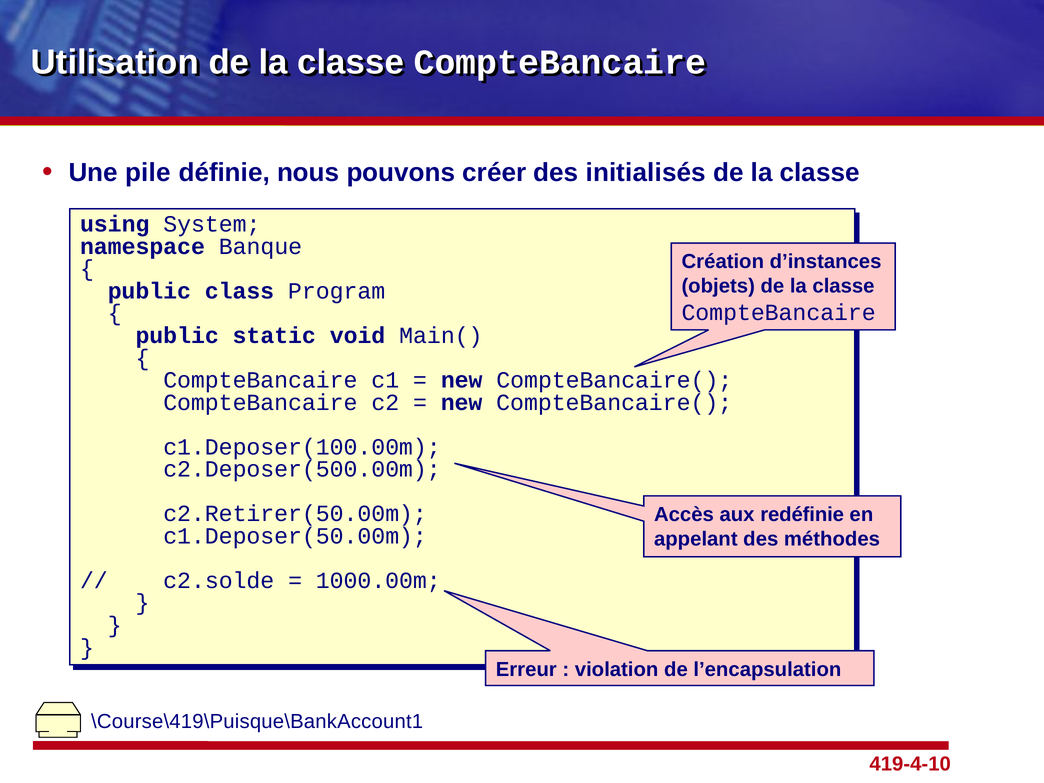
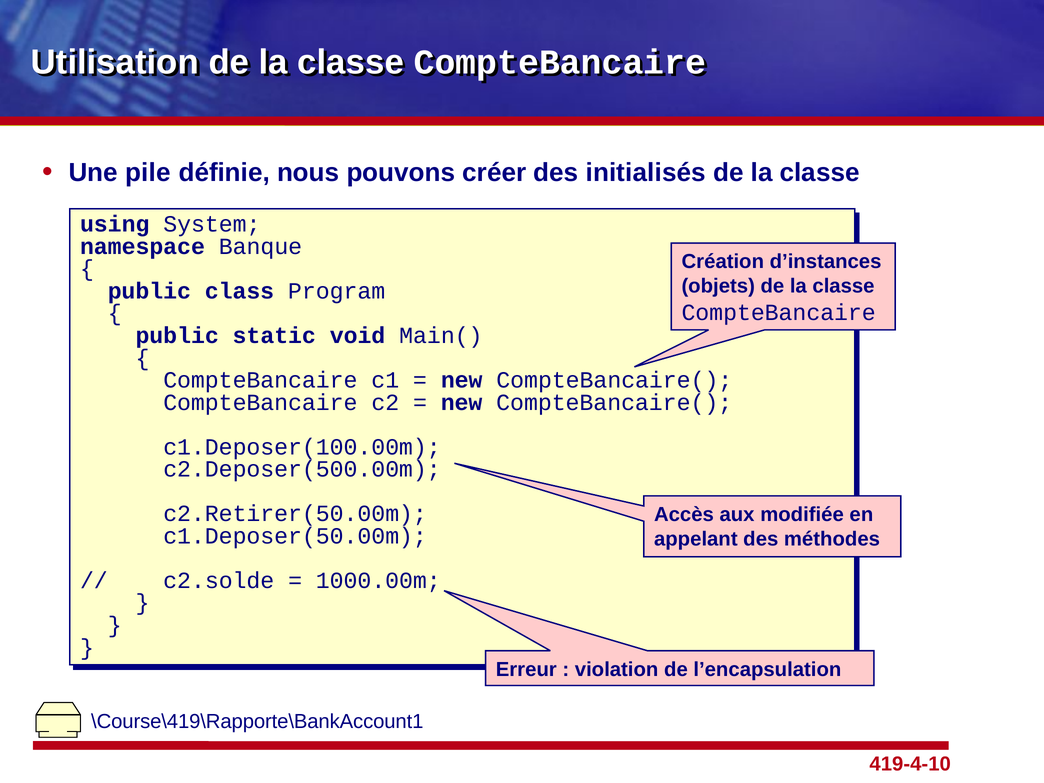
redéfinie: redéfinie -> modifiée (802, 515)
\Course\419\Puisque\BankAccount1: \Course\419\Puisque\BankAccount1 -> \Course\419\Rapporte\BankAccount1 (257, 721)
